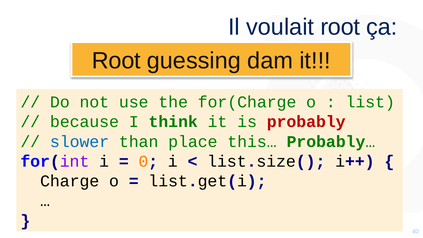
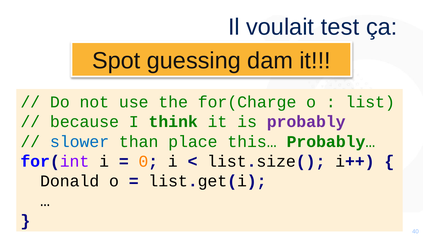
voulait root: root -> test (340, 27)
Root: Root -> Spot (116, 61)
probably colour: red -> purple (306, 122)
Charge: Charge -> Donald (70, 181)
